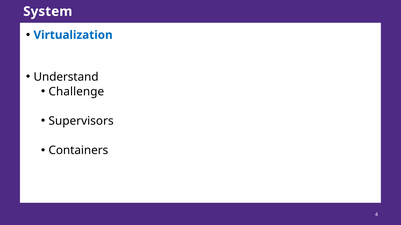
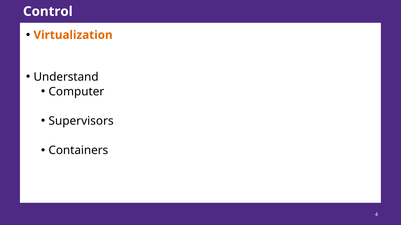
System: System -> Control (48, 11)
Virtualization colour: blue -> orange (73, 35)
Challenge: Challenge -> Computer (76, 92)
